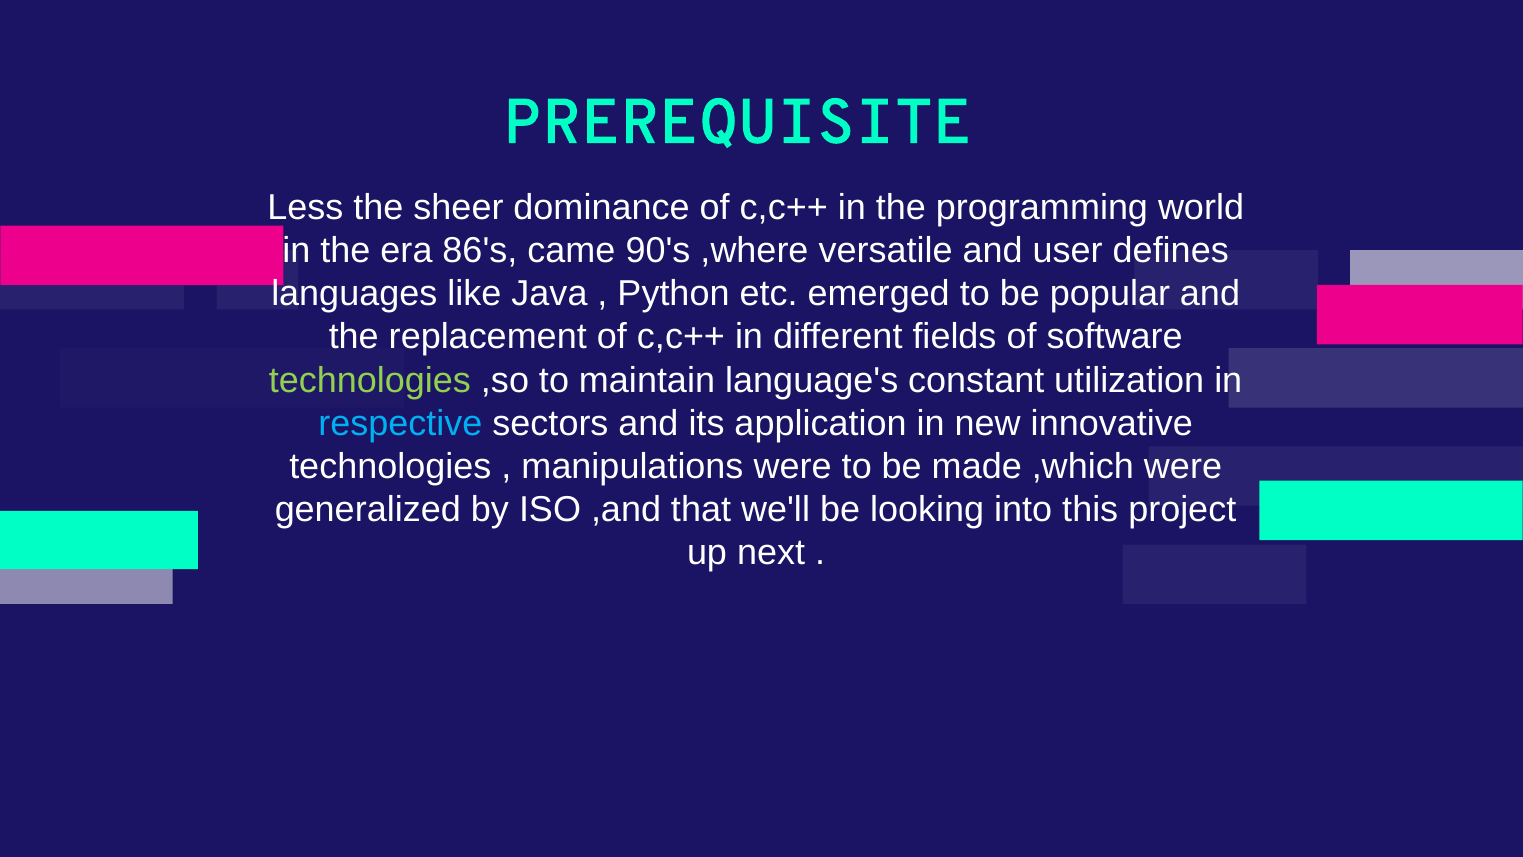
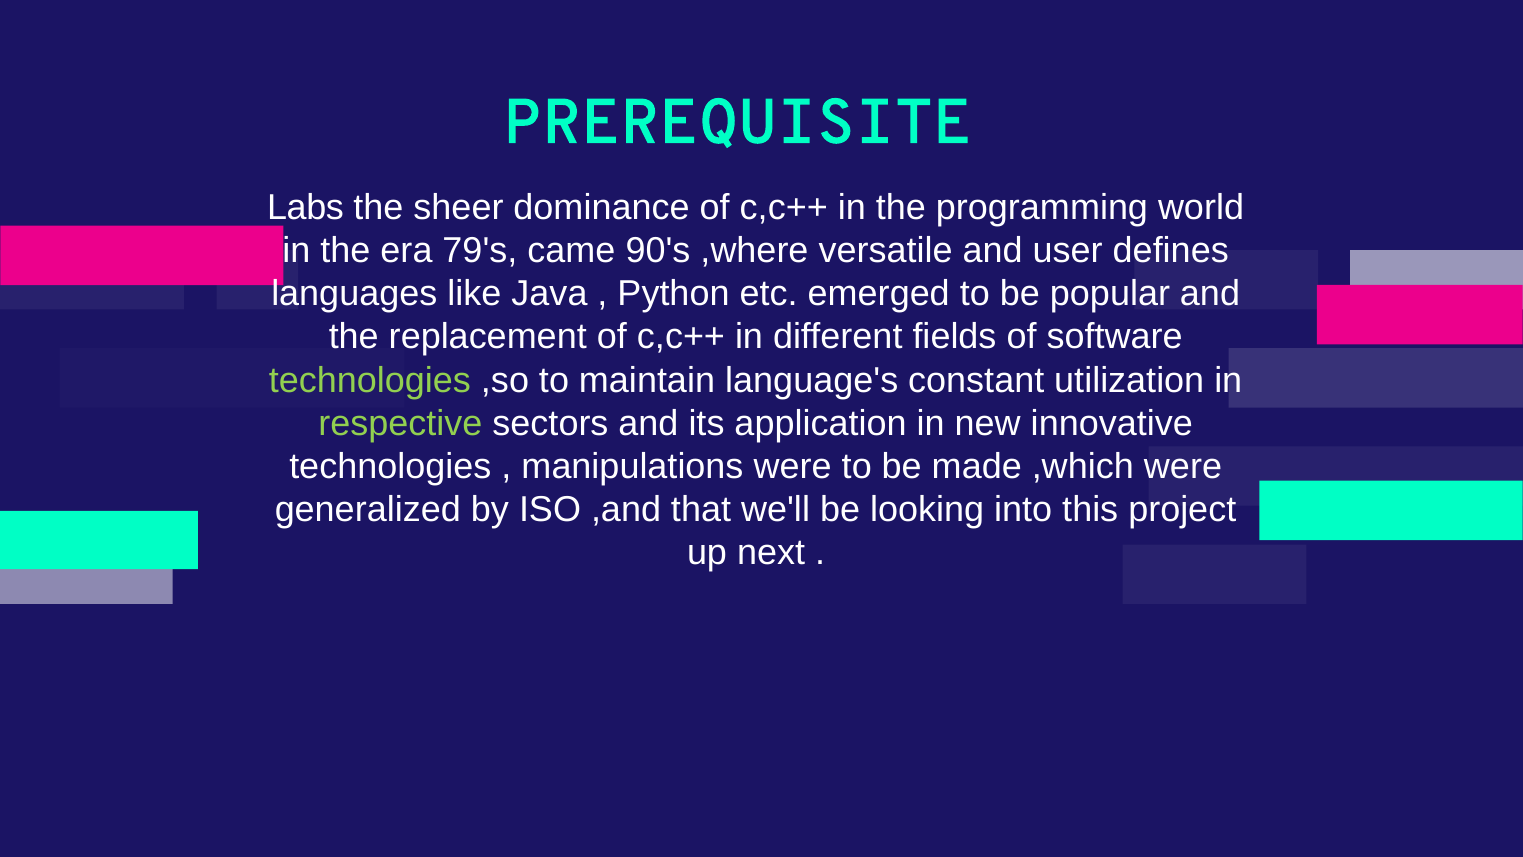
Less: Less -> Labs (306, 207)
86's: 86's -> 79's (480, 251)
respective colour: light blue -> light green (400, 423)
